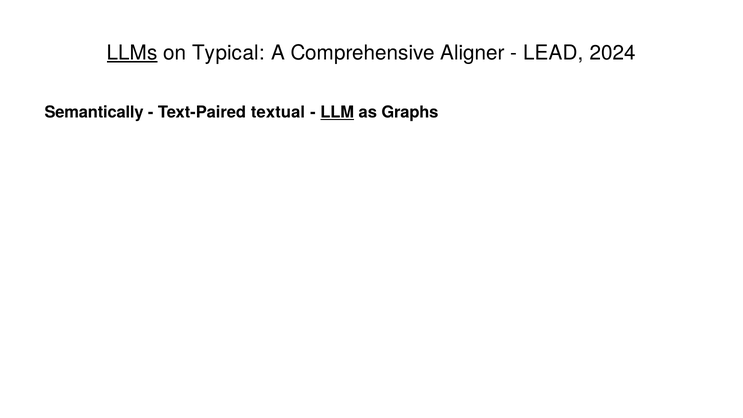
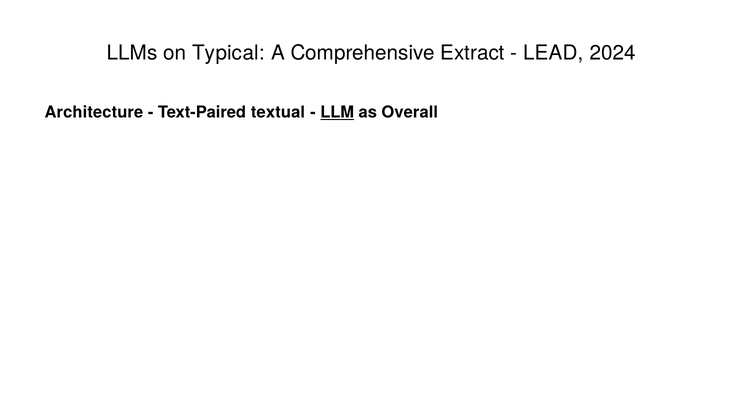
LLMs underline: present -> none (132, 53)
Aligner: Aligner -> Extract (473, 53)
Semantically: Semantically -> Architecture (94, 112)
Graphs: Graphs -> Overall (410, 112)
